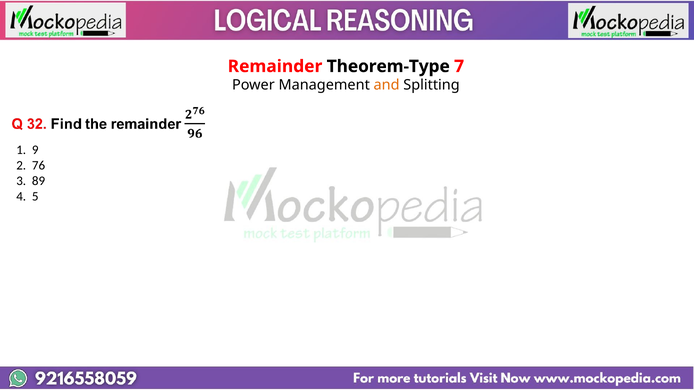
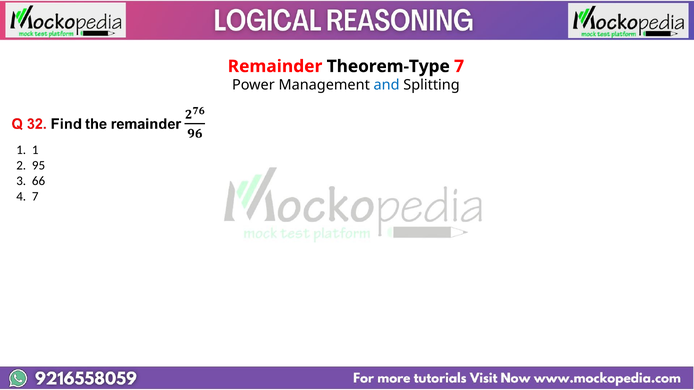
and colour: orange -> blue (387, 85)
1 9: 9 -> 1 (35, 150)
76: 76 -> 95 (39, 166)
89: 89 -> 66 (39, 181)
4 5: 5 -> 7 (35, 197)
